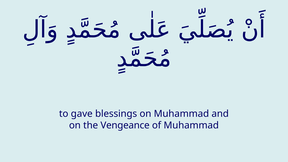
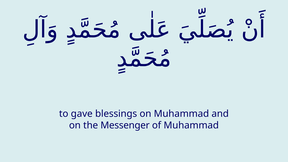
Vengeance: Vengeance -> Messenger (125, 125)
